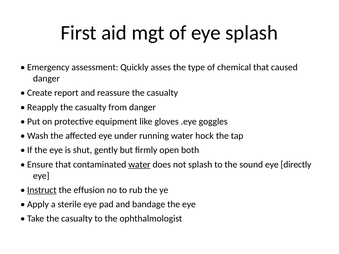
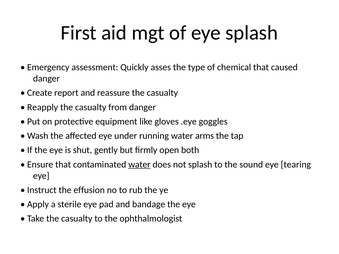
hock: hock -> arms (205, 136)
directly: directly -> tearing (296, 165)
Instruct underline: present -> none (42, 190)
